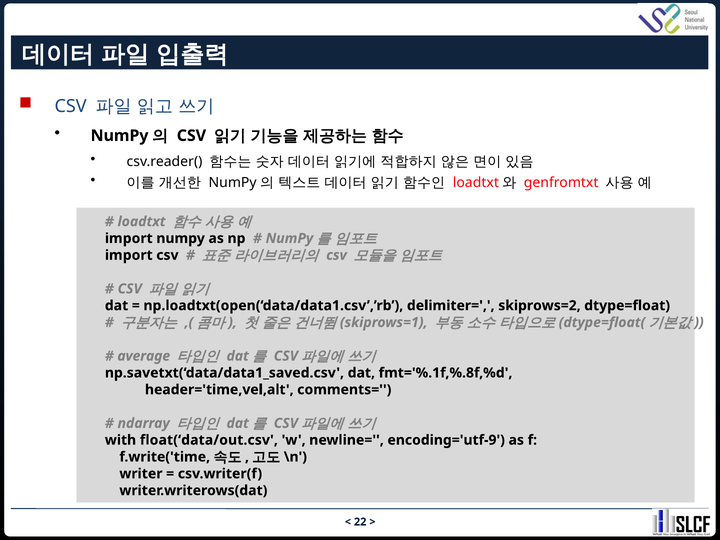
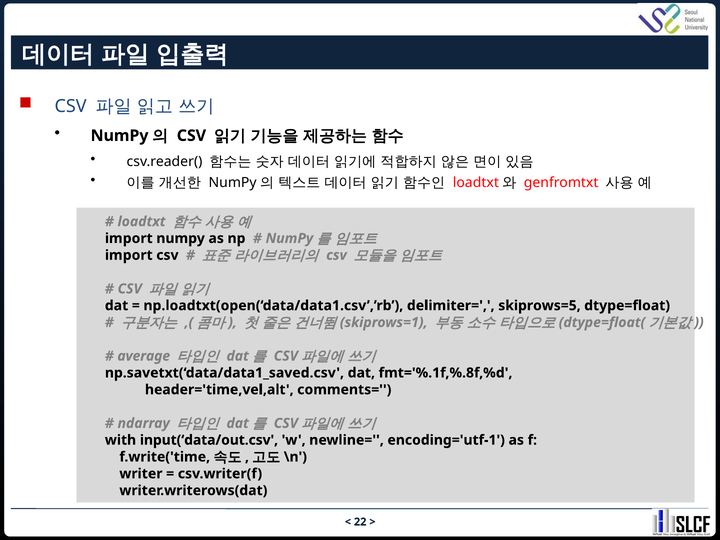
skiprows=2: skiprows=2 -> skiprows=5 (539, 306)
float(‘data/out.csv: float(‘data/out.csv -> input(‘data/out.csv (209, 440)
encoding='utf-9: encoding='utf-9 -> encoding='utf-1 (446, 440)
